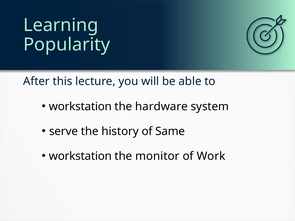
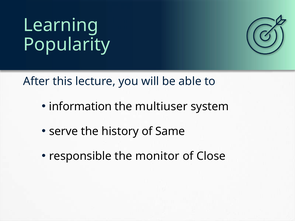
workstation: workstation -> information (80, 107)
hardware: hardware -> multiuser (161, 107)
workstation: workstation -> responsible (80, 156)
Work: Work -> Close (211, 156)
